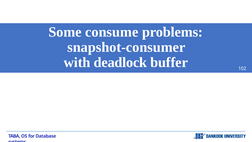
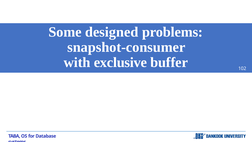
consume: consume -> designed (112, 32)
deadlock: deadlock -> exclusive (120, 62)
